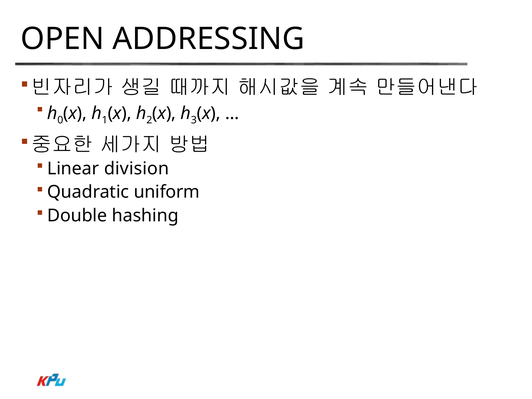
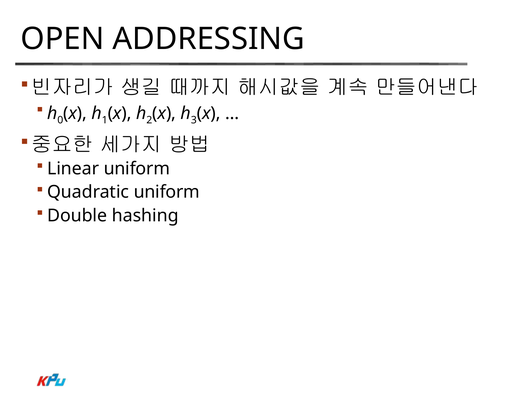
Linear division: division -> uniform (137, 168)
